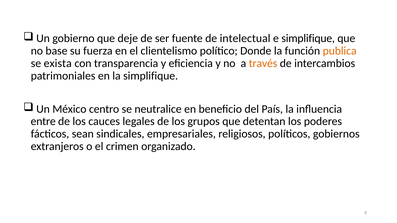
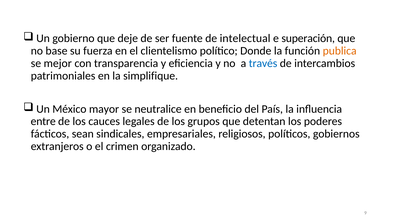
e simplifique: simplifique -> superación (308, 38)
exista: exista -> mejor (58, 63)
través colour: orange -> blue (263, 63)
centro: centro -> mayor (104, 109)
